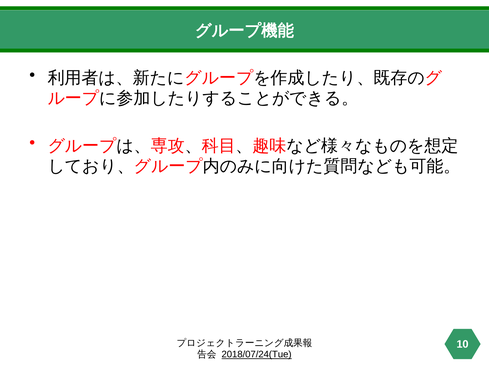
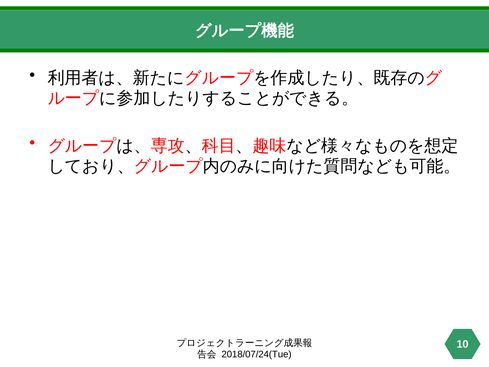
2018/07/24(Tue underline: present -> none (257, 354)
